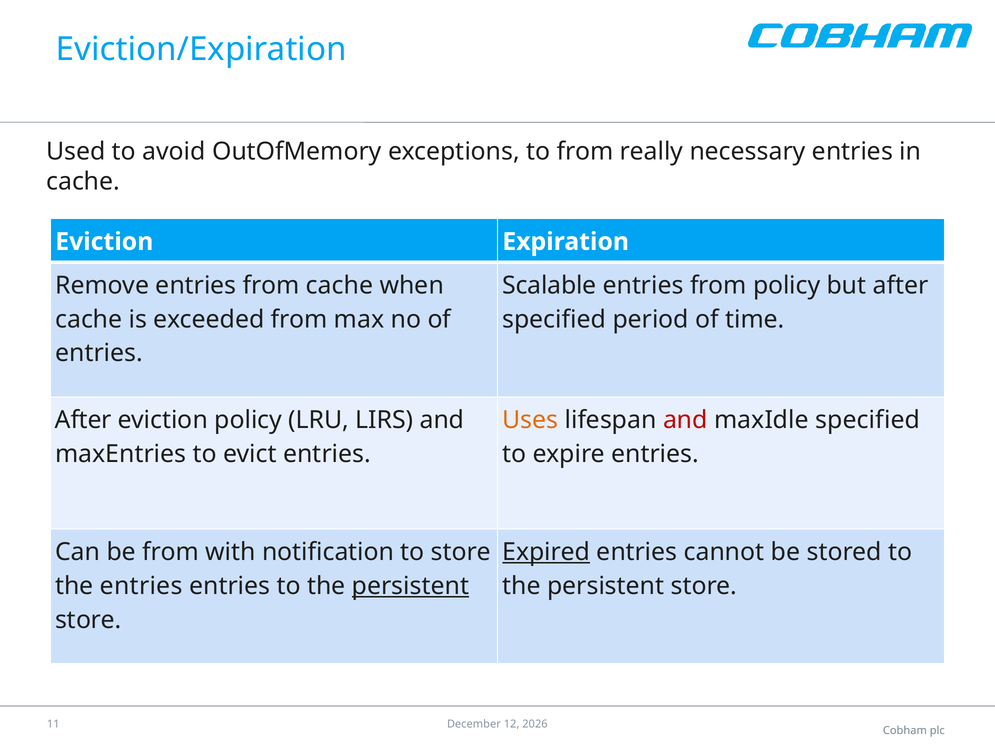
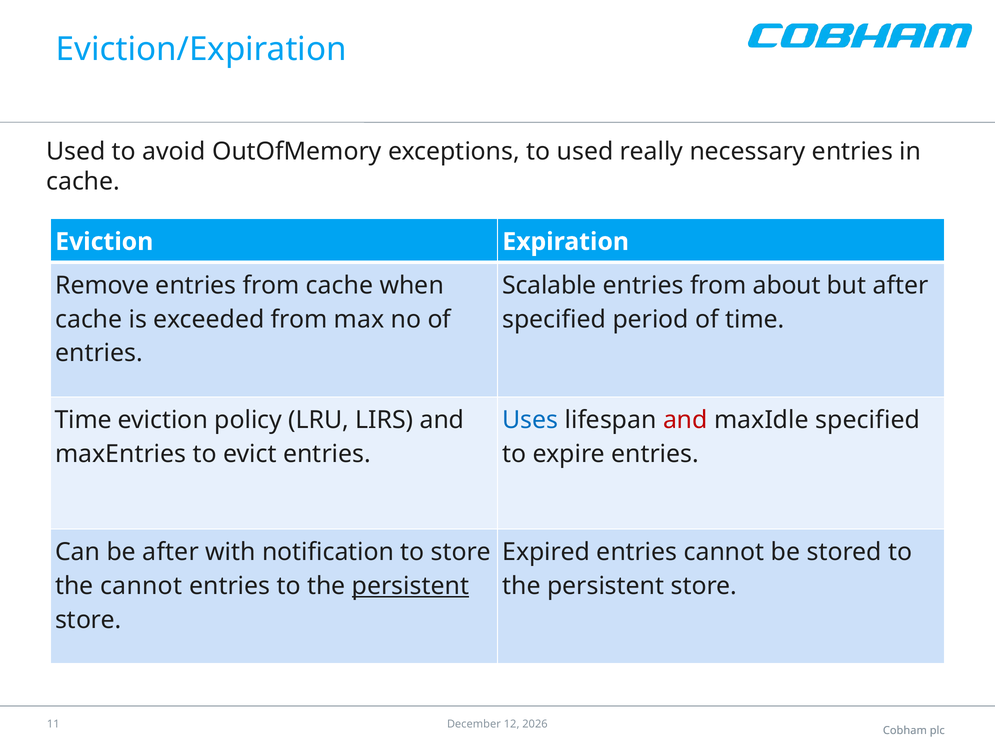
to from: from -> used (585, 152)
from policy: policy -> about (787, 286)
After: After -> Time (83, 420)
Uses colour: orange -> blue (530, 420)
be from: from -> after (171, 552)
Expired underline: present -> none (546, 552)
the entries: entries -> cannot (141, 586)
